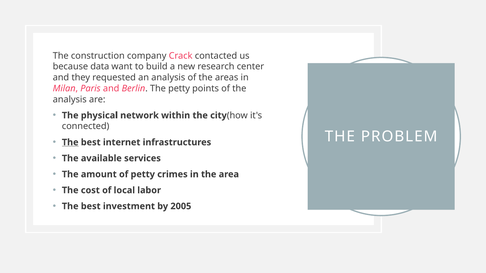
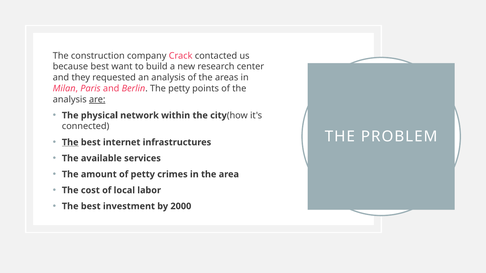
because data: data -> best (100, 67)
are underline: none -> present (97, 100)
2005: 2005 -> 2000 (181, 206)
